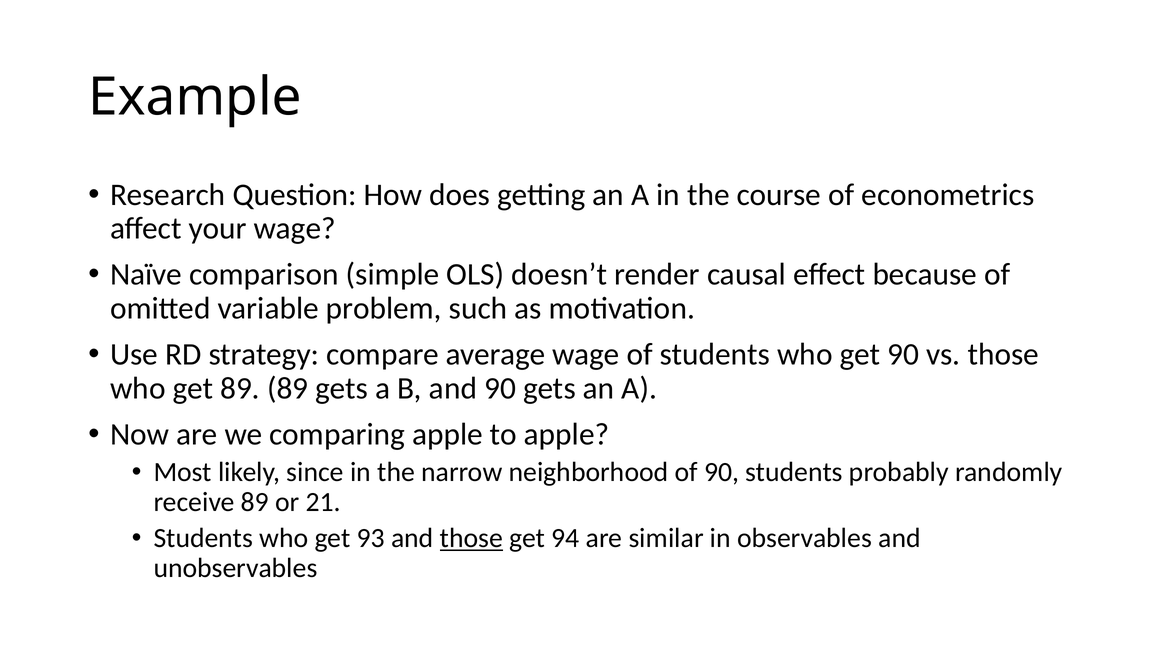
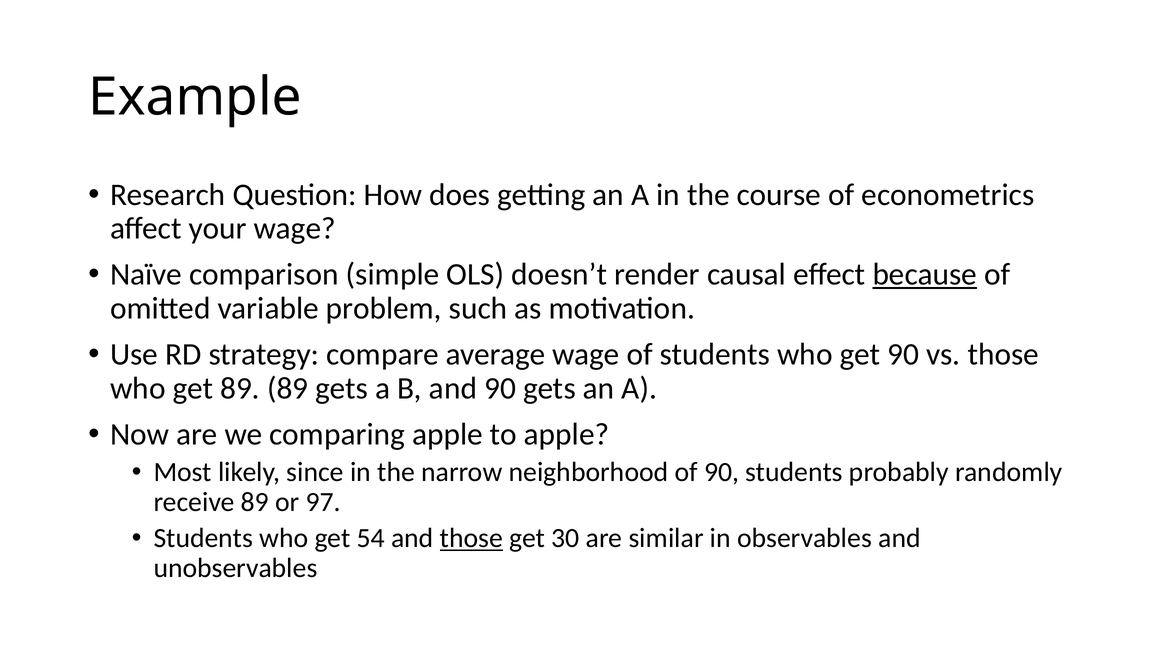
because underline: none -> present (925, 274)
21: 21 -> 97 (323, 502)
93: 93 -> 54 (371, 538)
94: 94 -> 30 (565, 538)
